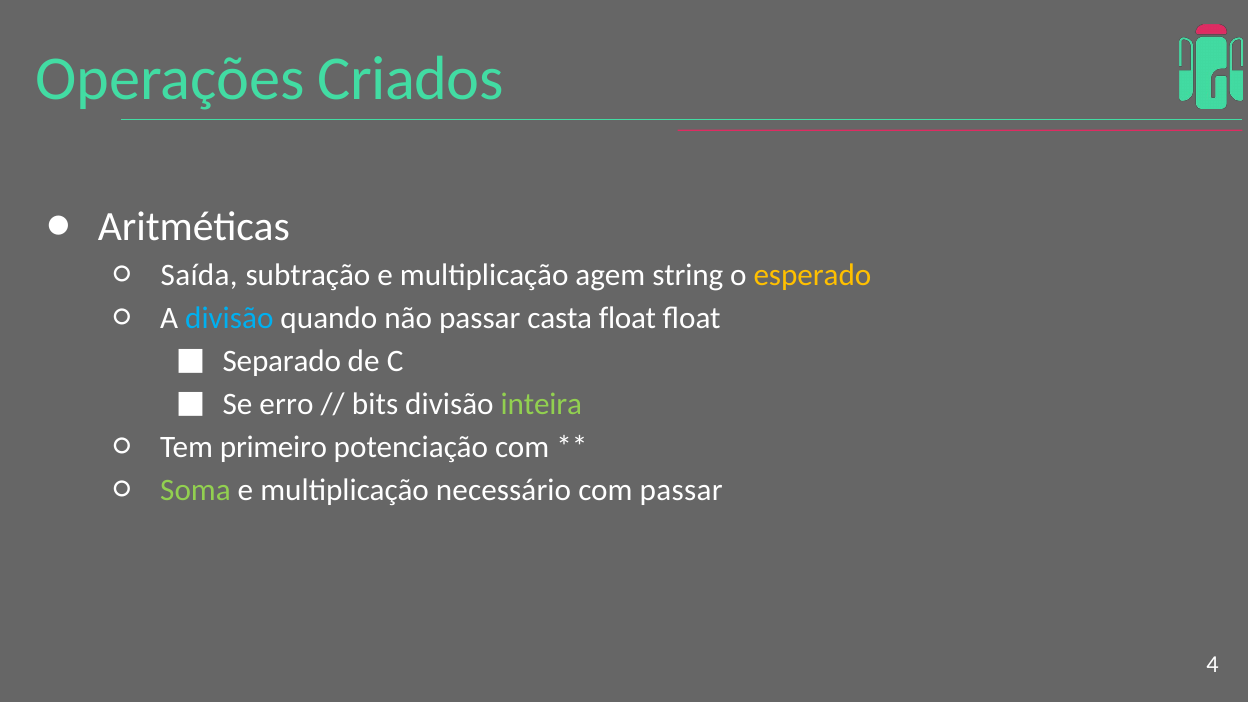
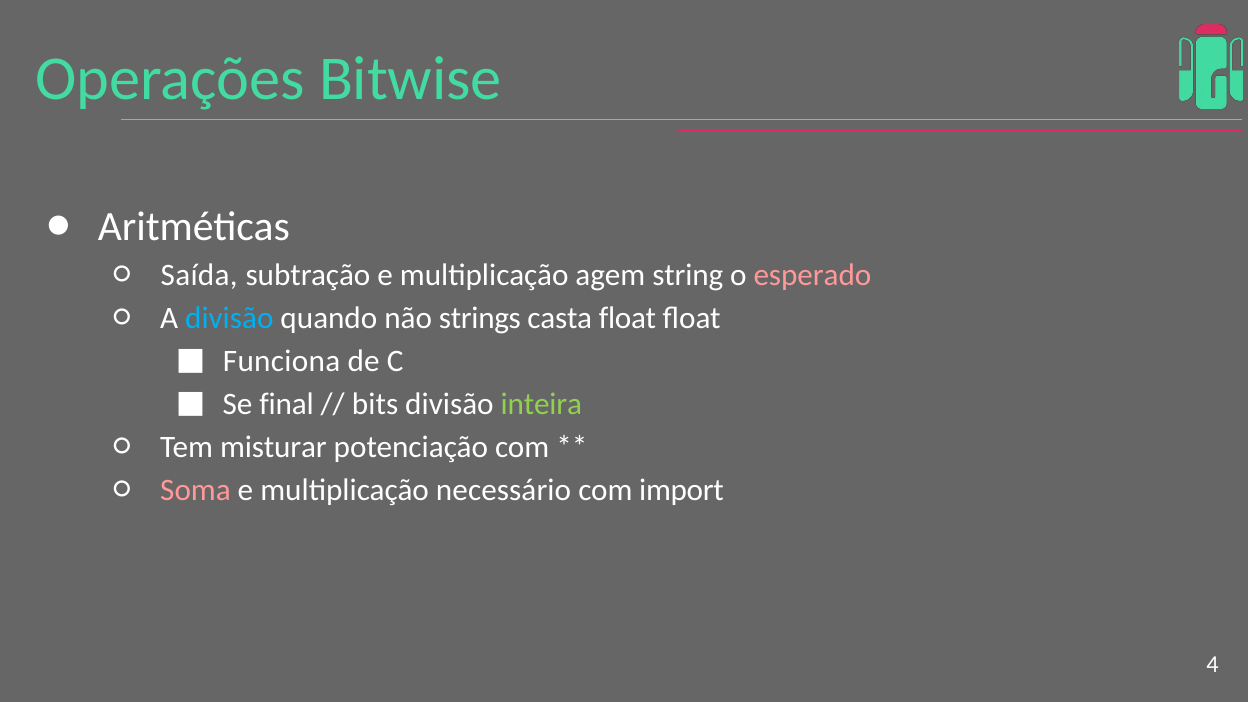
Criados: Criados -> Bitwise (410, 79)
esperado colour: yellow -> pink (812, 275)
não passar: passar -> strings (480, 318)
Separado: Separado -> Funciona (282, 361)
erro: erro -> final (287, 404)
primeiro: primeiro -> misturar (273, 447)
Soma colour: light green -> pink (195, 490)
com passar: passar -> import (681, 490)
